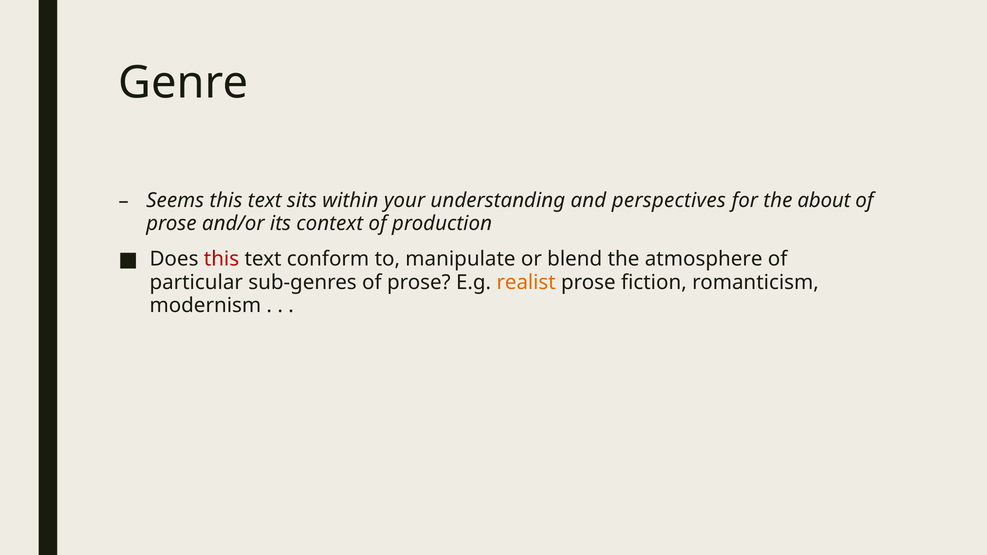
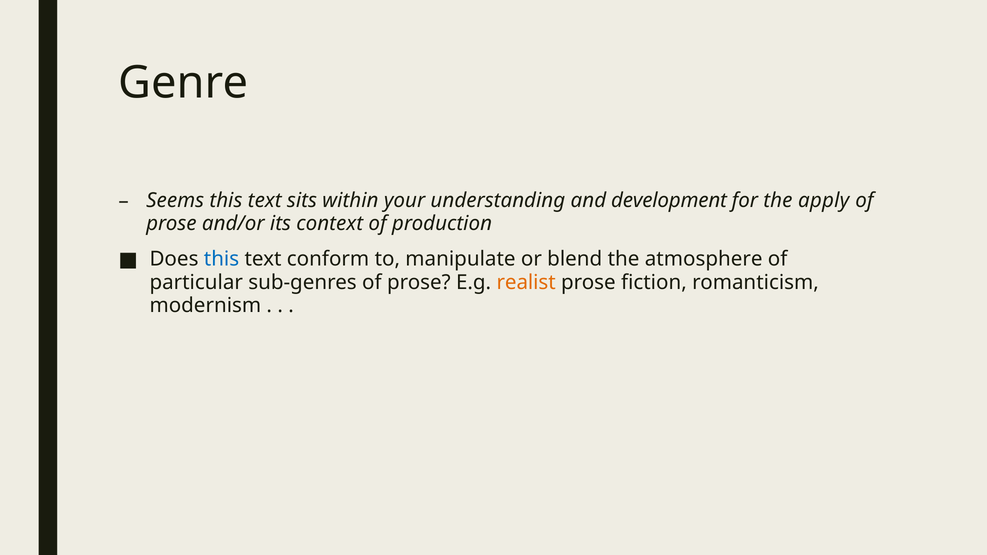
perspectives: perspectives -> development (669, 201)
about: about -> apply (824, 201)
this colour: red -> blue (221, 259)
